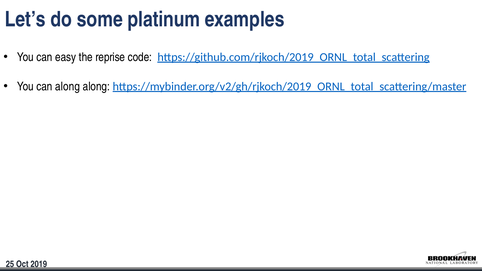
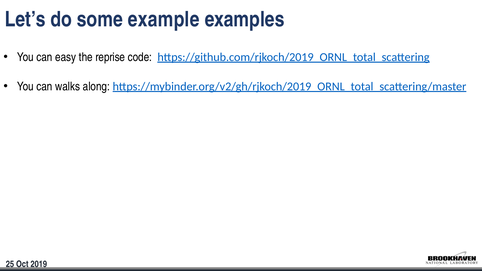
platinum: platinum -> example (164, 20)
can along: along -> walks (68, 86)
